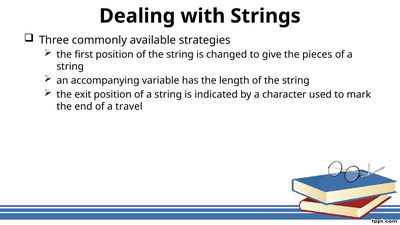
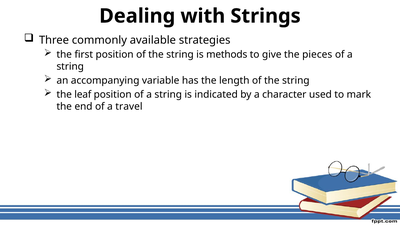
changed: changed -> methods (227, 55)
exit: exit -> leaf (83, 95)
